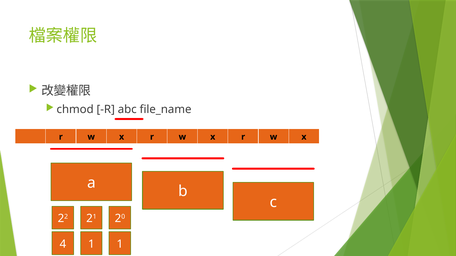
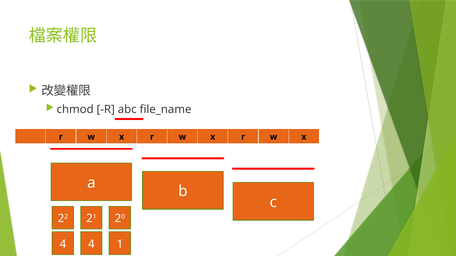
4 1: 1 -> 4 (91, 244)
